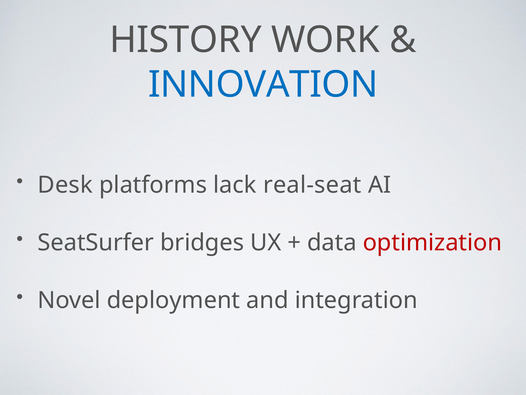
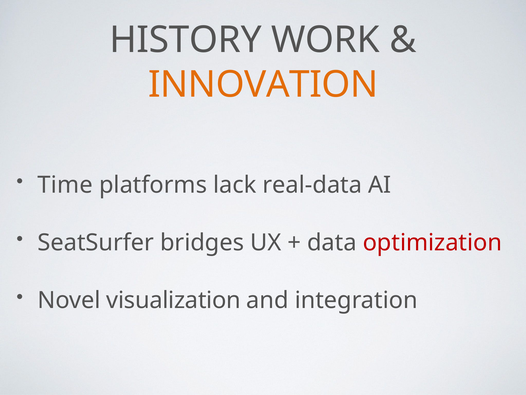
INNOVATION colour: blue -> orange (263, 84)
Desk: Desk -> Time (65, 185)
real-seat: real-seat -> real-data (312, 185)
deployment: deployment -> visualization (174, 300)
